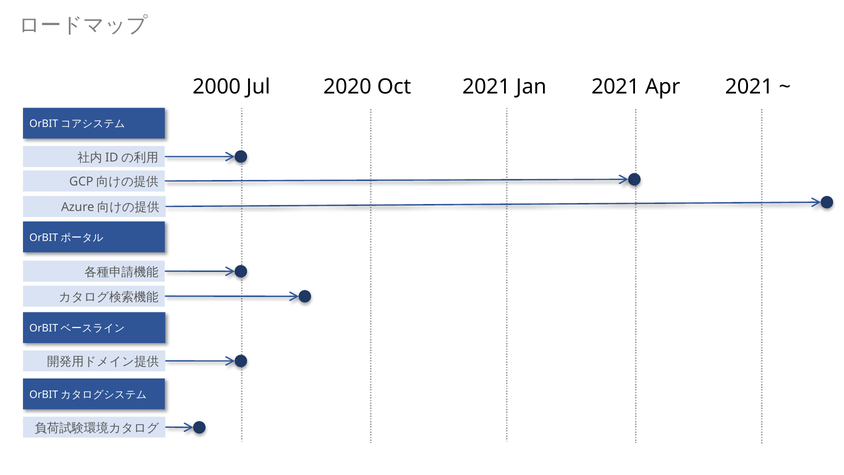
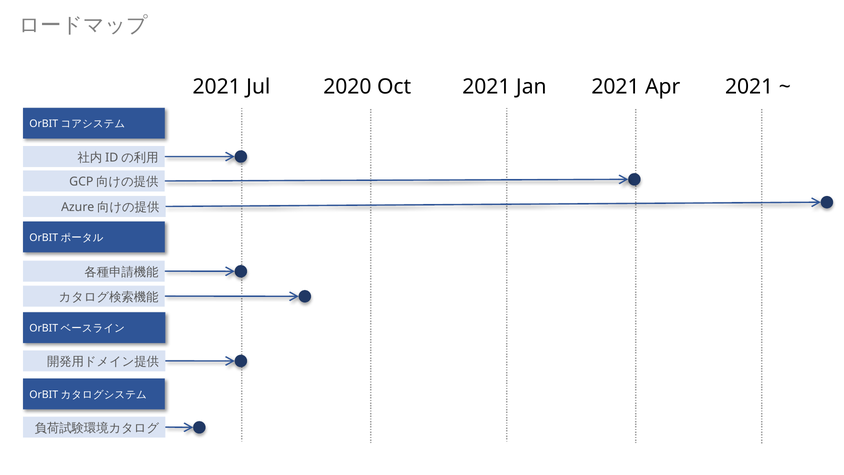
2000: 2000 -> 2021 (217, 87)
